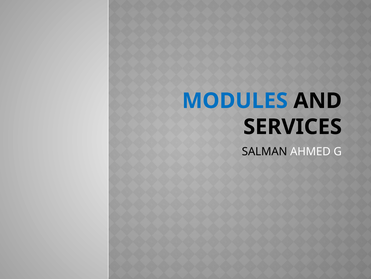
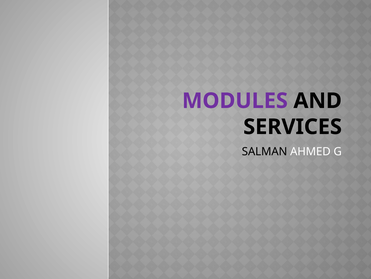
MODULES colour: blue -> purple (235, 101)
